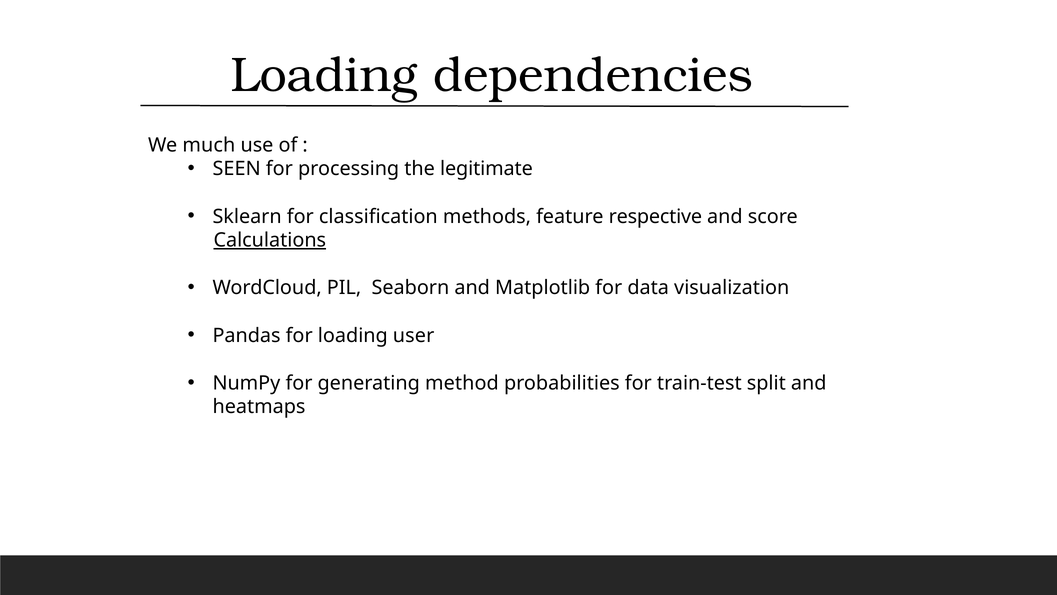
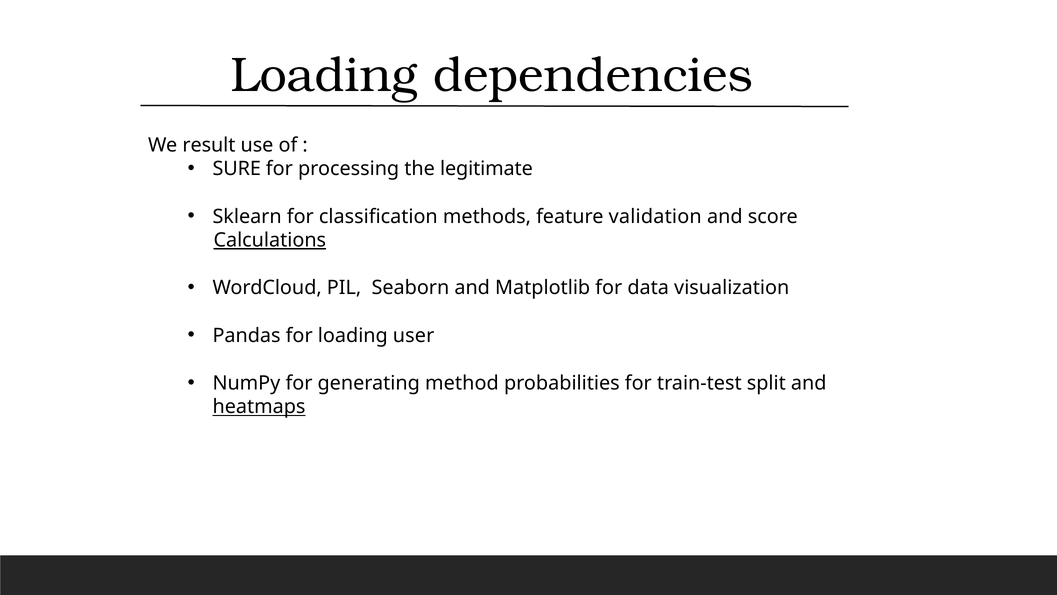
much: much -> result (209, 145)
SEEN: SEEN -> SURE (237, 169)
respective: respective -> validation (655, 216)
heatmaps underline: none -> present (259, 407)
